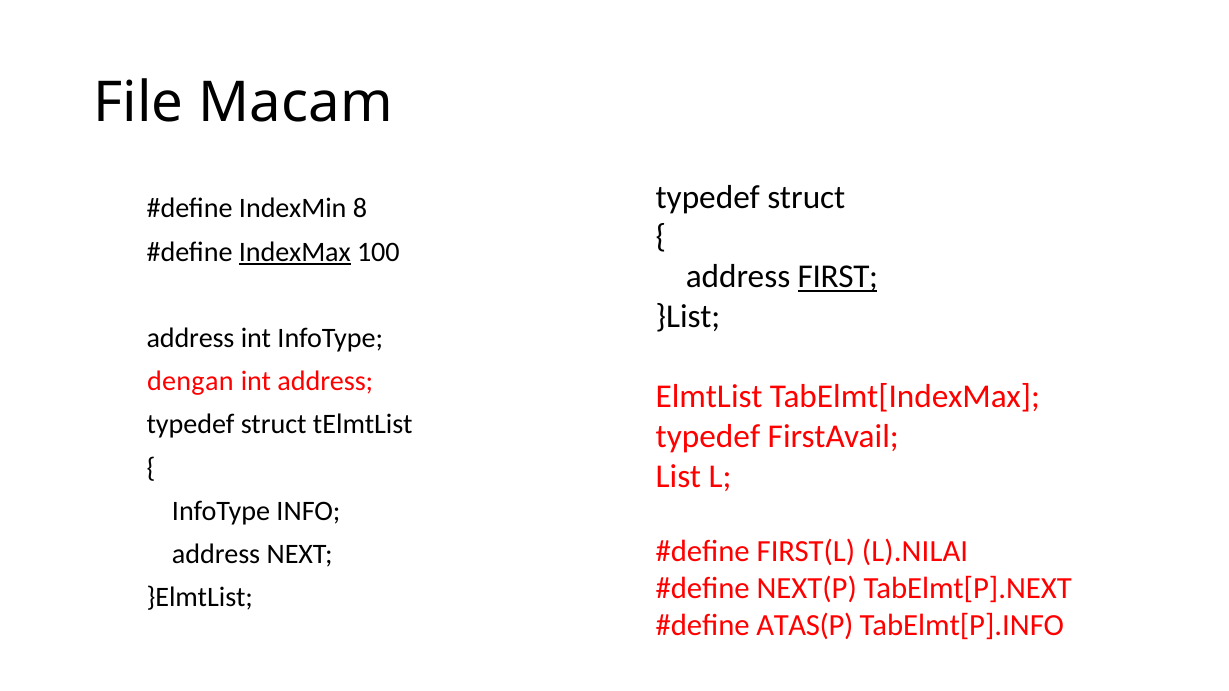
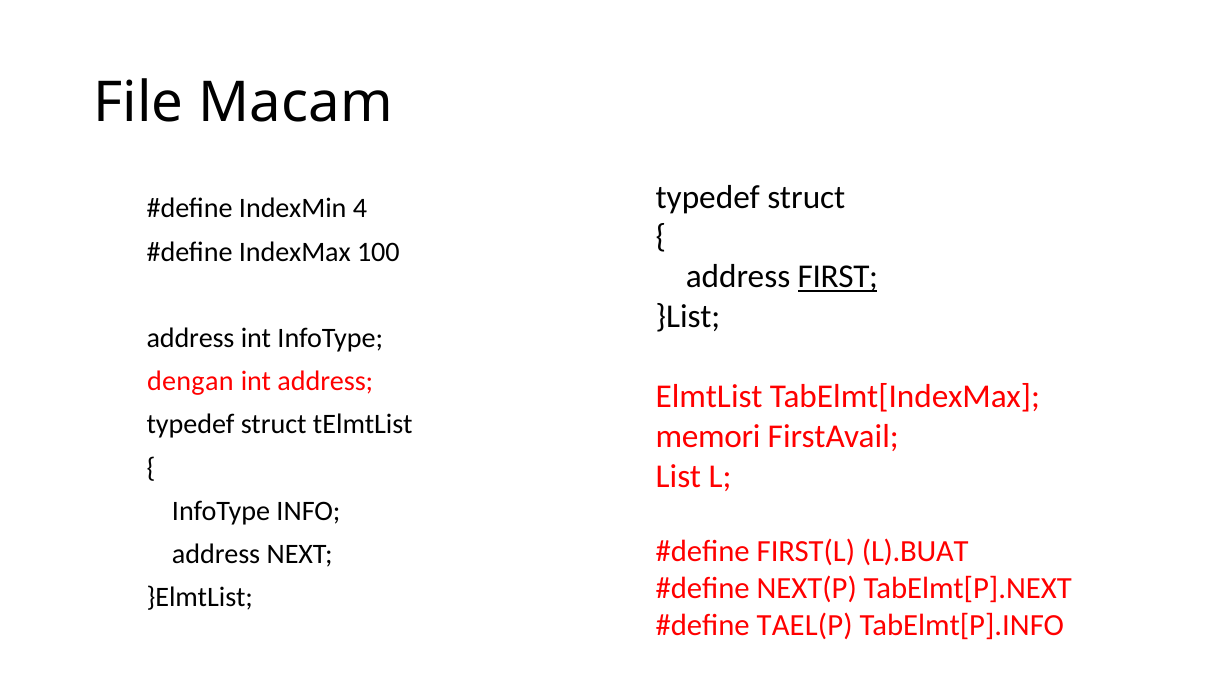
8: 8 -> 4 (360, 209)
IndexMax underline: present -> none (295, 252)
typedef: typedef -> memori (708, 437)
L).NILAI: L).NILAI -> L).BUAT (915, 552)
ATAS(P: ATAS(P -> TAEL(P (805, 625)
